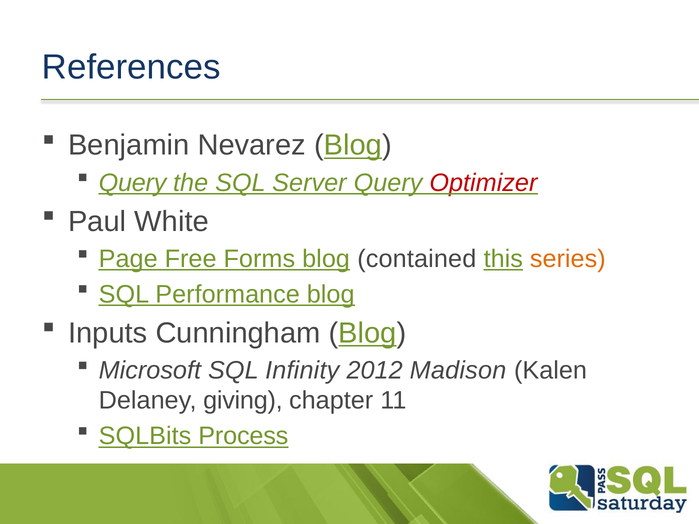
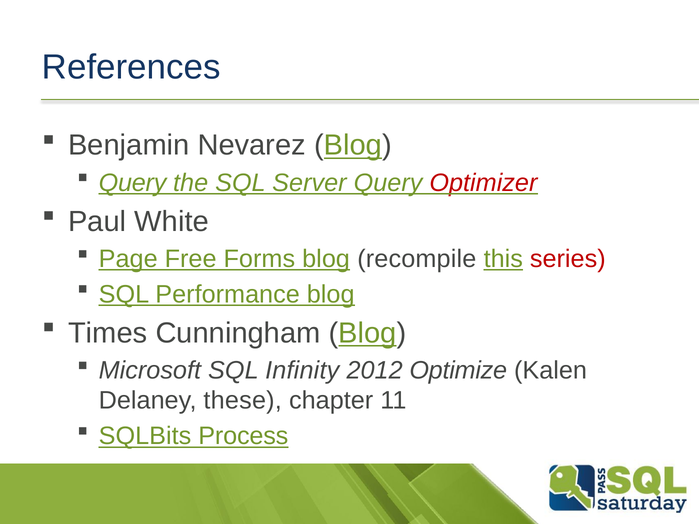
contained: contained -> recompile (417, 259)
series colour: orange -> red (568, 259)
Inputs: Inputs -> Times (108, 333)
Madison: Madison -> Optimize (458, 371)
giving: giving -> these (243, 401)
